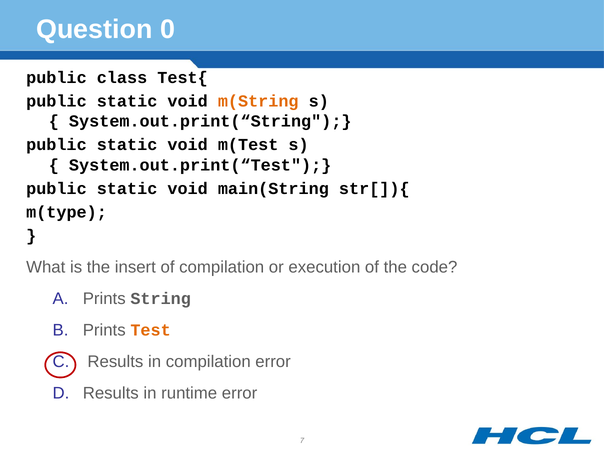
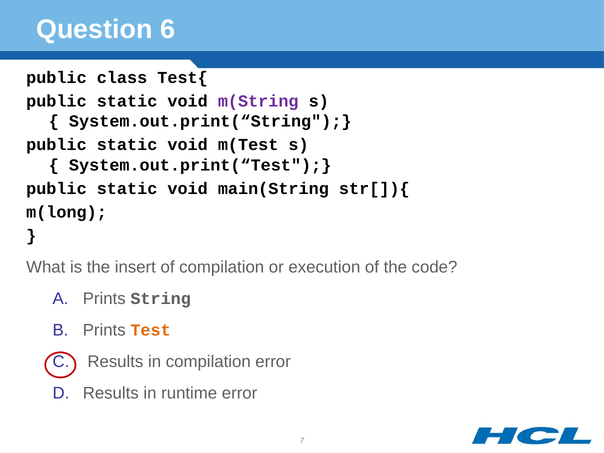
0: 0 -> 6 (167, 30)
m(String colour: orange -> purple (258, 101)
m(type: m(type -> m(long (67, 212)
